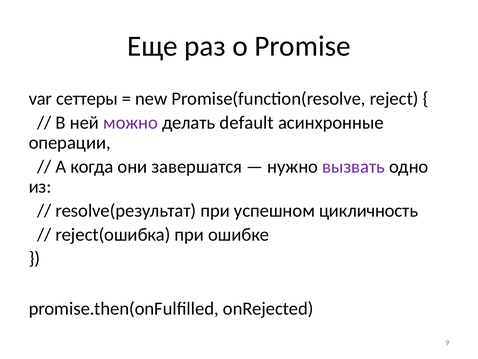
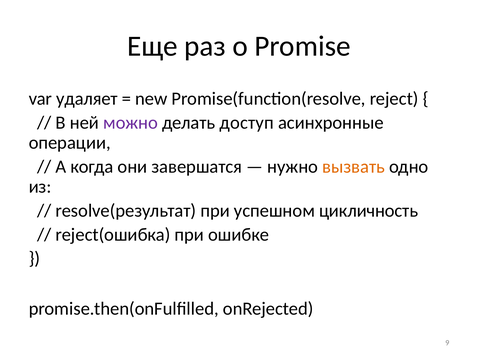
сеттеры: сеттеры -> удаляет (87, 98)
default: default -> доступ (247, 122)
вызвать colour: purple -> orange (354, 166)
